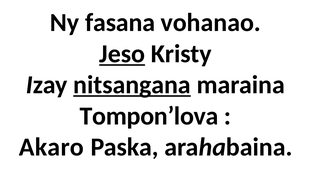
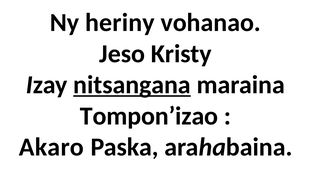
fasana: fasana -> heriny (120, 23)
Jeso underline: present -> none (122, 54)
Tompon’lova: Tompon’lova -> Tompon’izao (149, 116)
